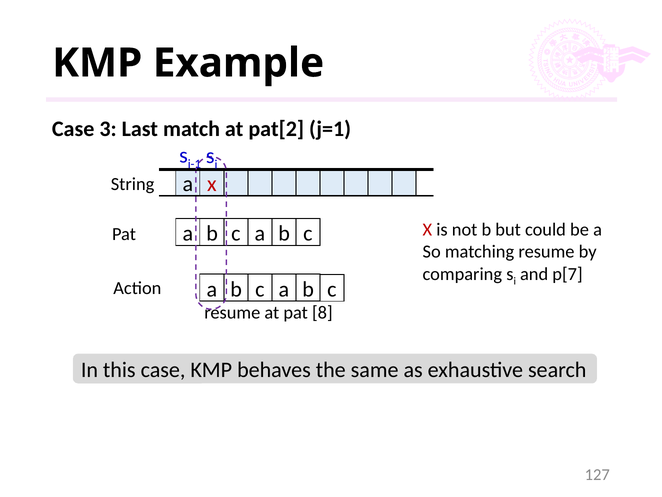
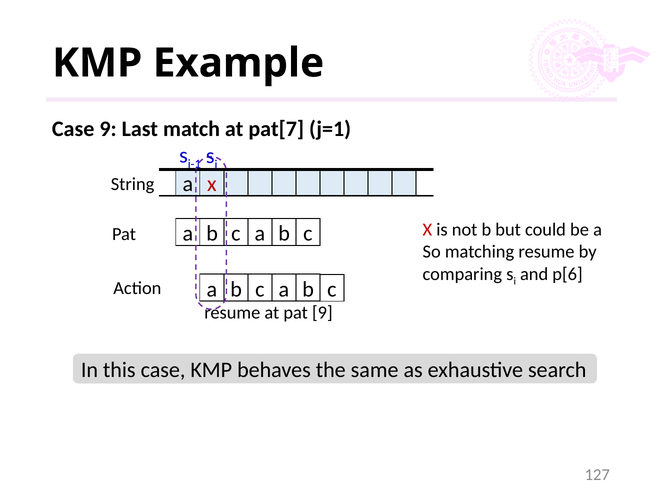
Case 3: 3 -> 9 (108, 129)
pat[2: pat[2 -> pat[7 (276, 129)
p[7: p[7 -> p[6 (568, 274)
pat 8: 8 -> 9 (322, 312)
